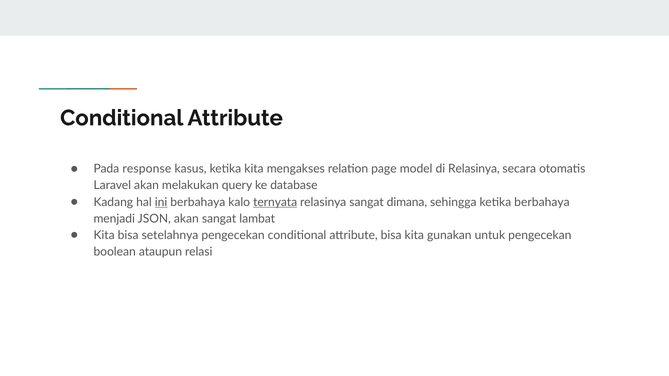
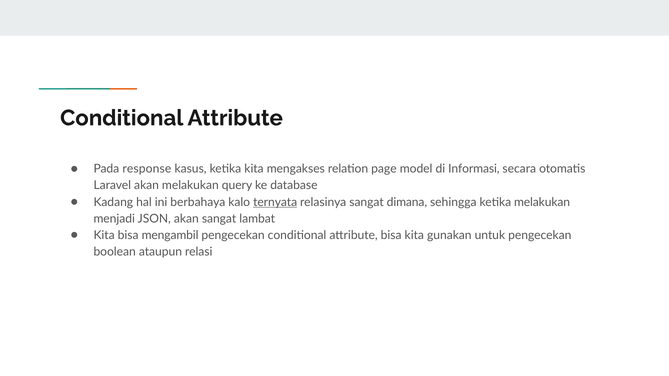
di Relasinya: Relasinya -> Informasi (474, 169)
ini underline: present -> none (161, 202)
ketika berbahaya: berbahaya -> melakukan (542, 202)
setelahnya: setelahnya -> mengambil (170, 235)
